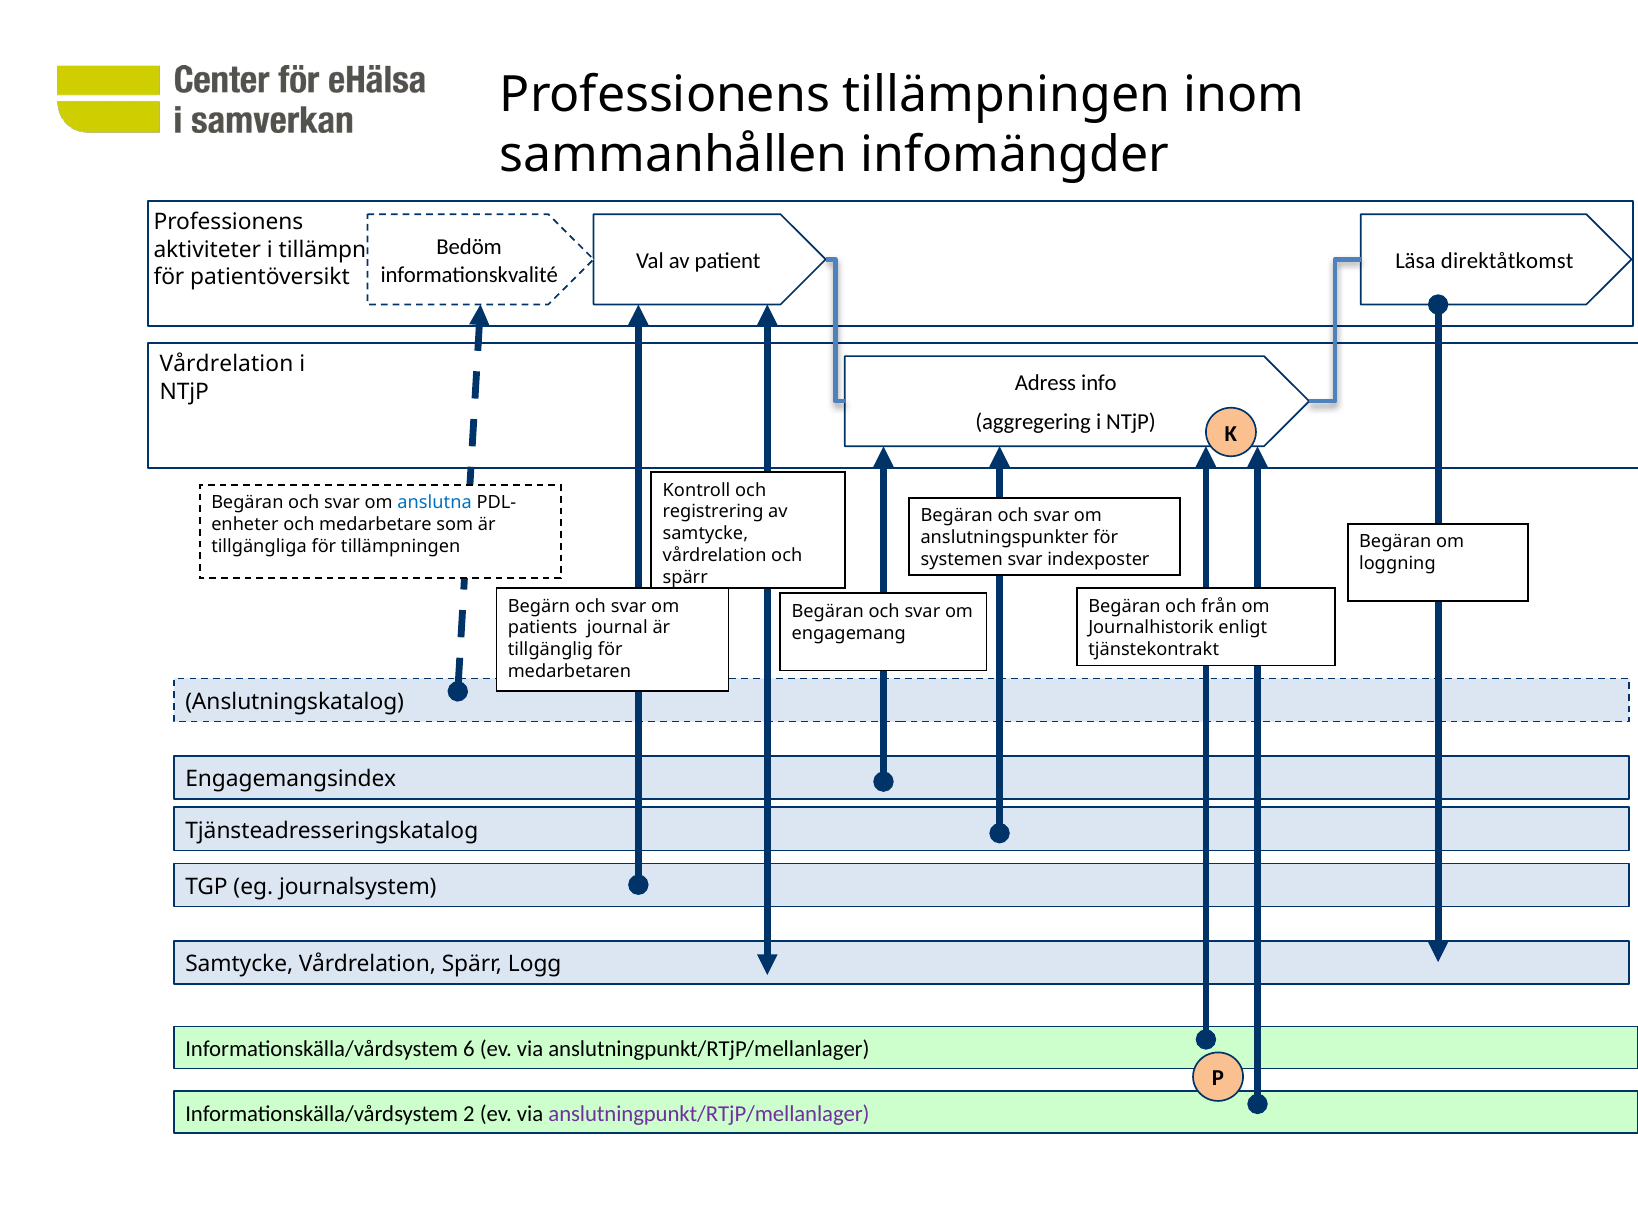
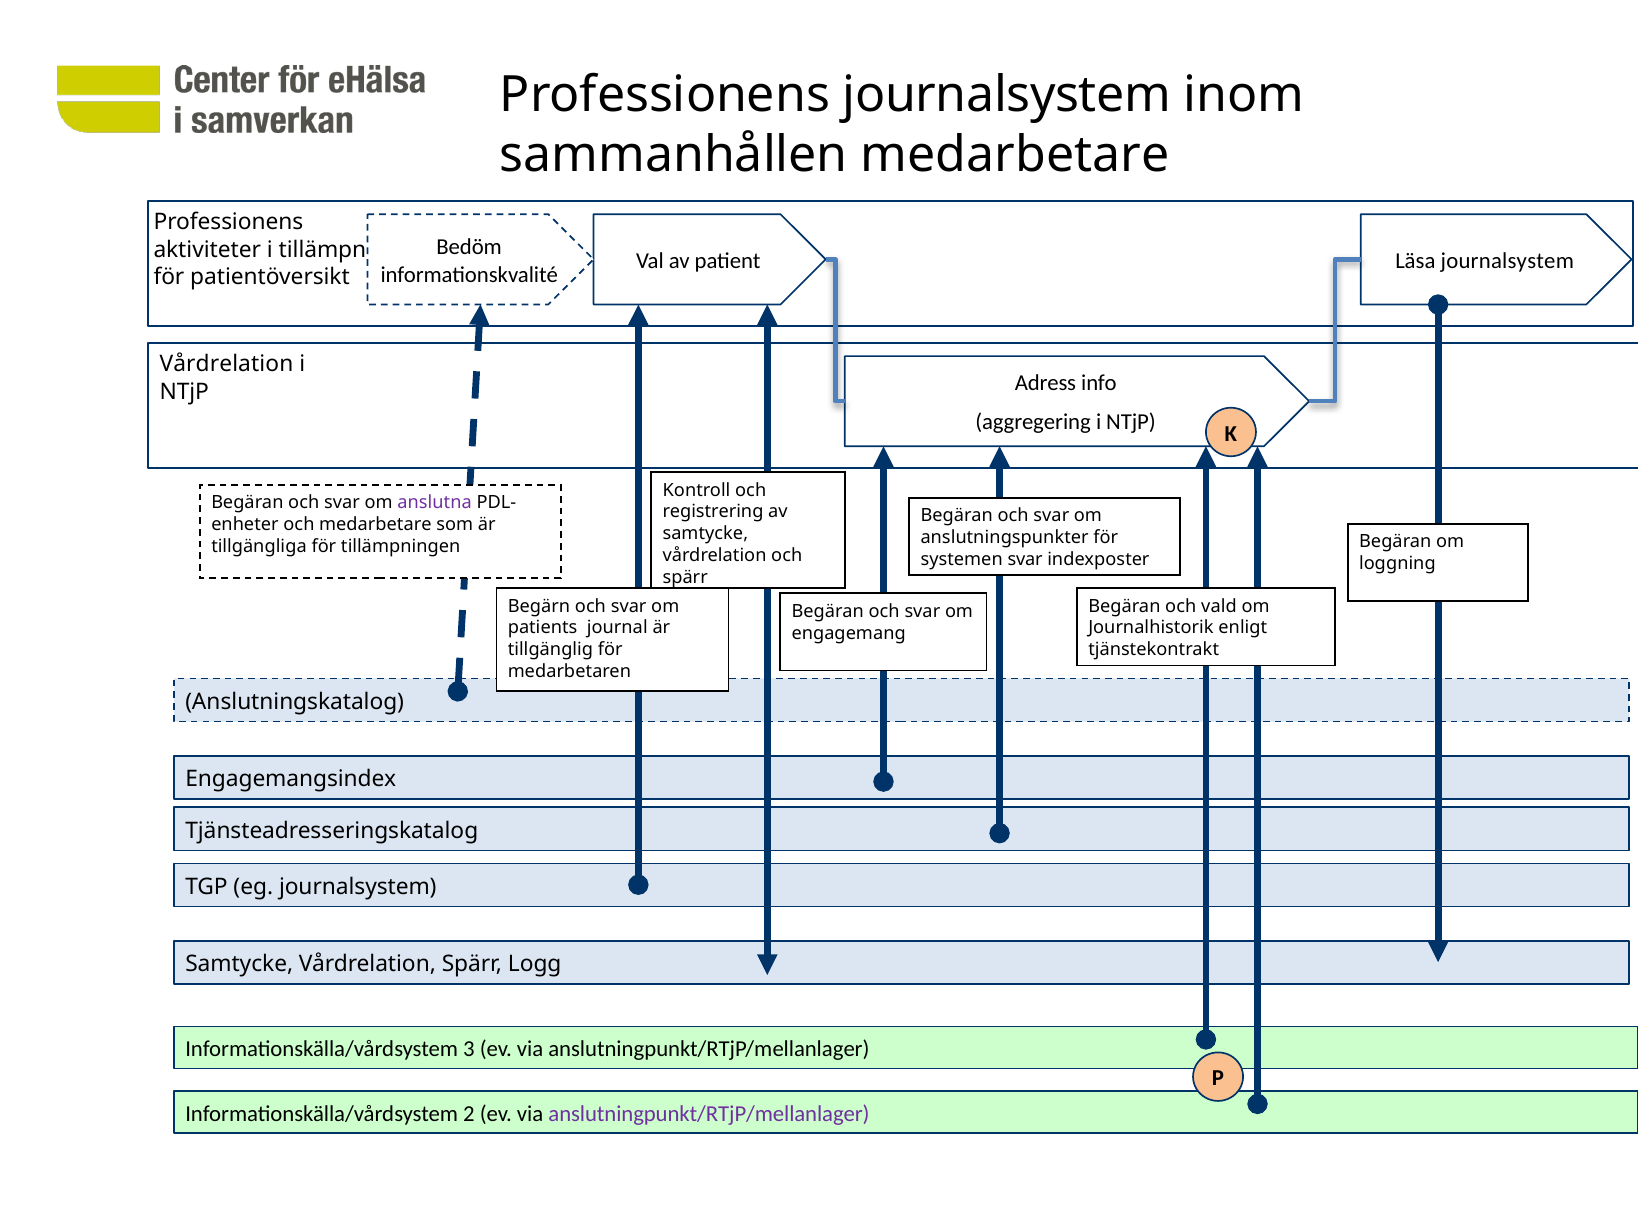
Professionens tillämpningen: tillämpningen -> journalsystem (1007, 95)
sammanhållen infomängder: infomängder -> medarbetare (1015, 155)
Läsa direktåtkomst: direktåtkomst -> journalsystem (1507, 261)
anslutna colour: blue -> purple (435, 503)
från: från -> vald (1219, 606)
6: 6 -> 3 (469, 1050)
